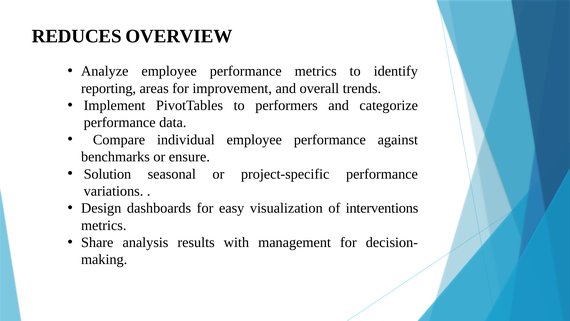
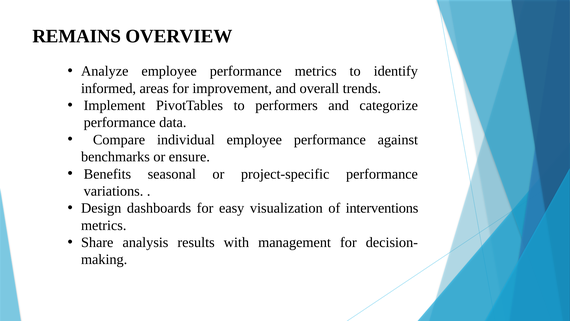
REDUCES: REDUCES -> REMAINS (77, 36)
reporting: reporting -> informed (109, 88)
Solution: Solution -> Benefits (107, 174)
